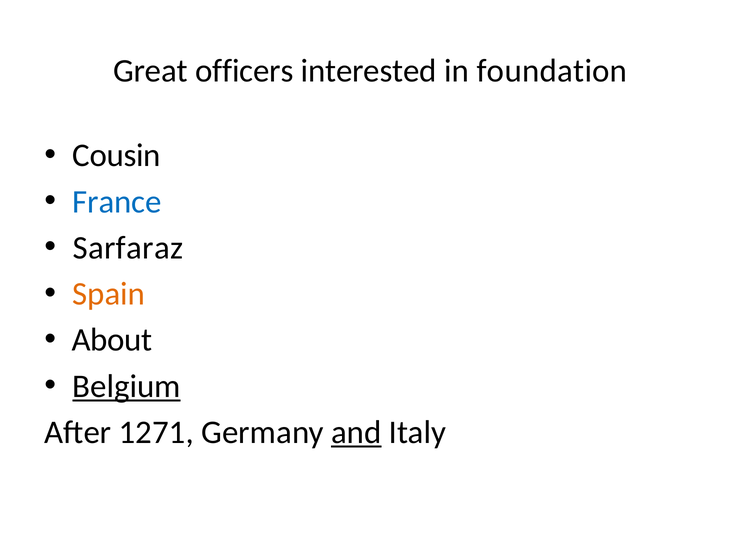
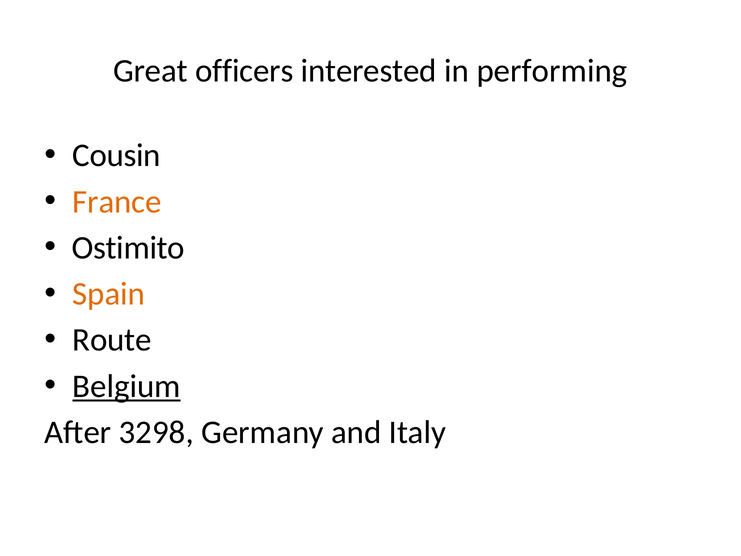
foundation: foundation -> performing (552, 71)
France colour: blue -> orange (117, 202)
Sarfaraz: Sarfaraz -> Ostimito (128, 248)
About: About -> Route (112, 340)
1271: 1271 -> 3298 (156, 432)
and underline: present -> none (356, 432)
